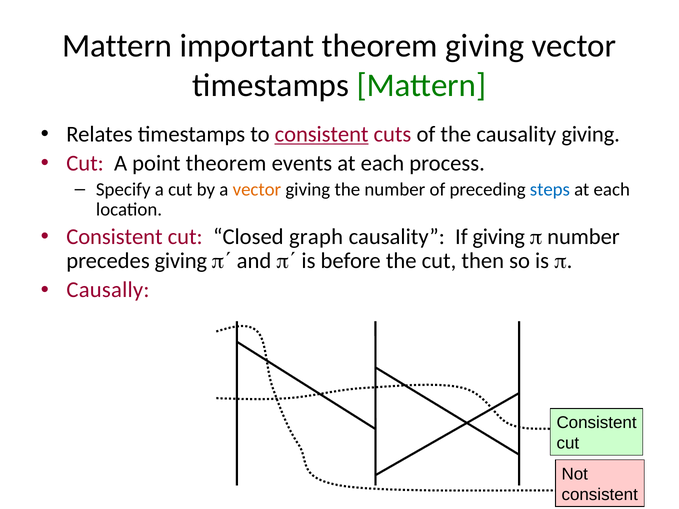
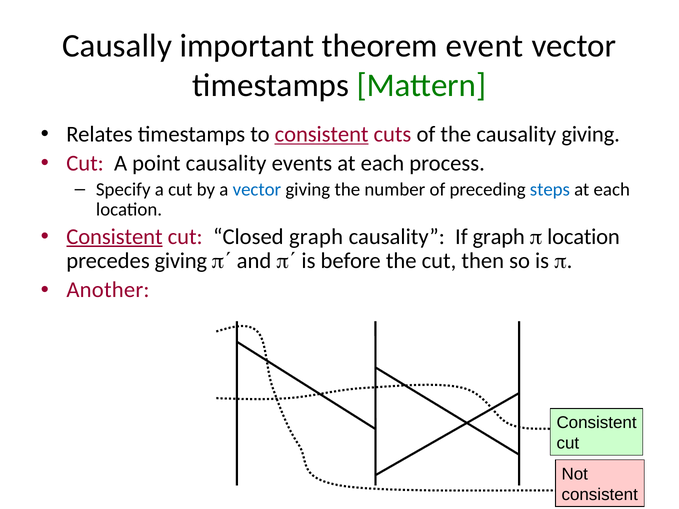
Mattern: Mattern -> Causally (117, 46)
theorem giving: giving -> event (485, 46)
point theorem: theorem -> causality (226, 163)
vector colour: orange -> blue (257, 189)
Consistent underline: none -> present (114, 237)
If giving: giving -> graph (499, 237)
number: number -> location (584, 237)
Causally: Causally -> Another (108, 290)
